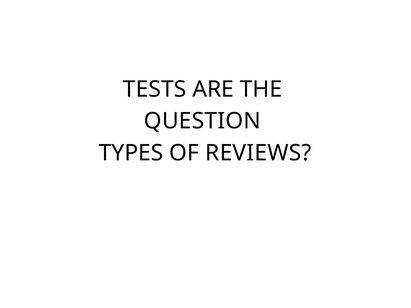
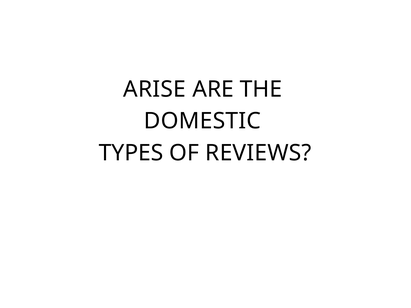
TESTS: TESTS -> ARISE (155, 89)
QUESTION: QUESTION -> DOMESTIC (202, 121)
